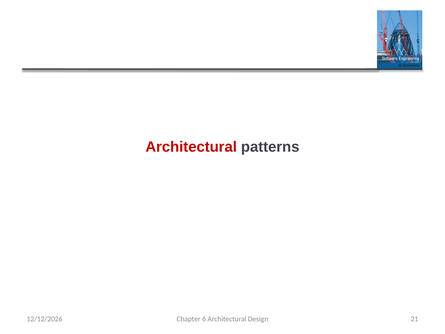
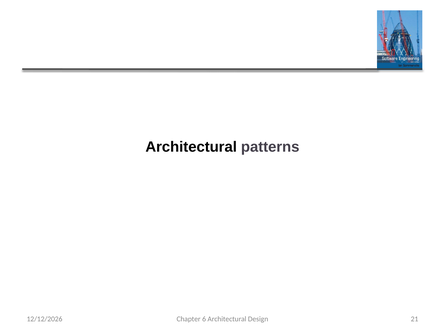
Architectural colour: red -> black (191, 147)
